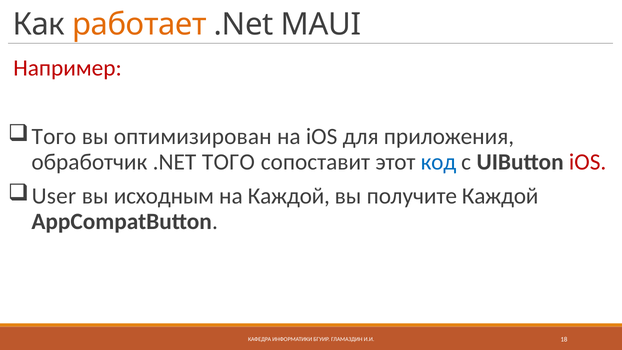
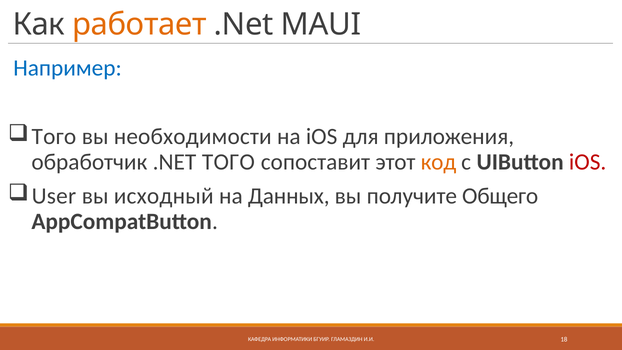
Например colour: red -> blue (68, 68)
оптимизирован: оптимизирован -> необходимости (193, 137)
код colour: blue -> orange (438, 162)
исходным: исходным -> исходный (164, 196)
на Каждой: Каждой -> Данных (289, 196)
получите Каждой: Каждой -> Общего (500, 196)
